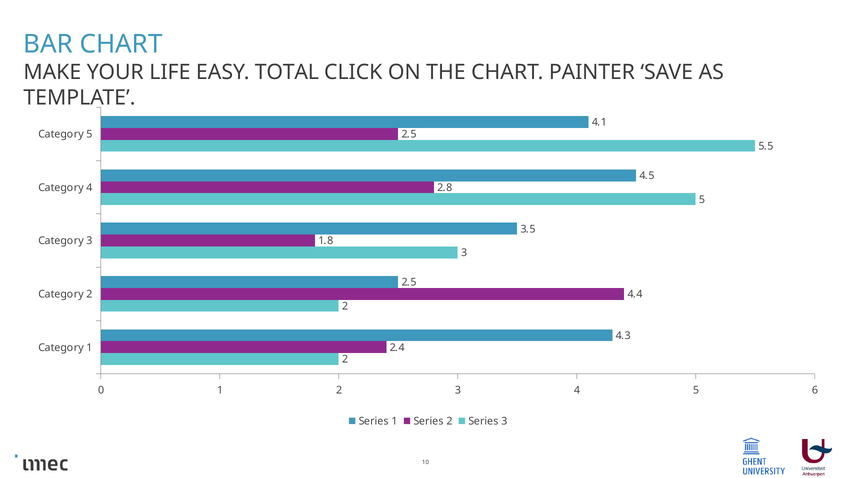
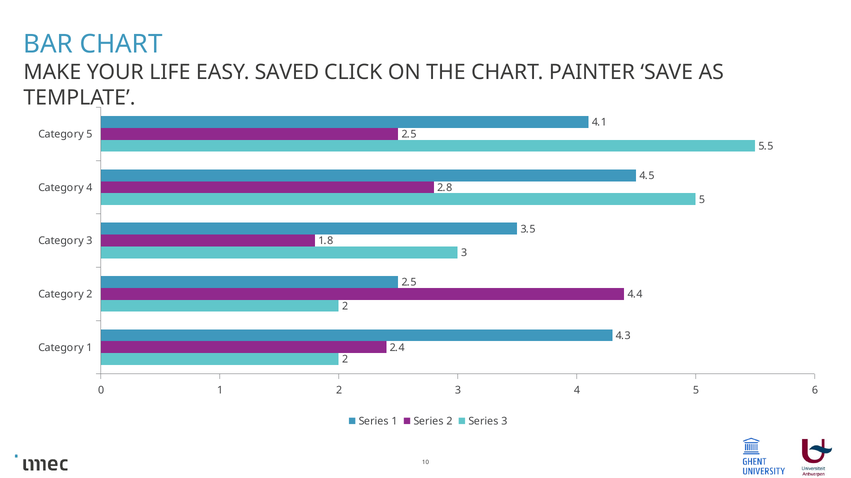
TOTAL: TOTAL -> SAVED (287, 72)
